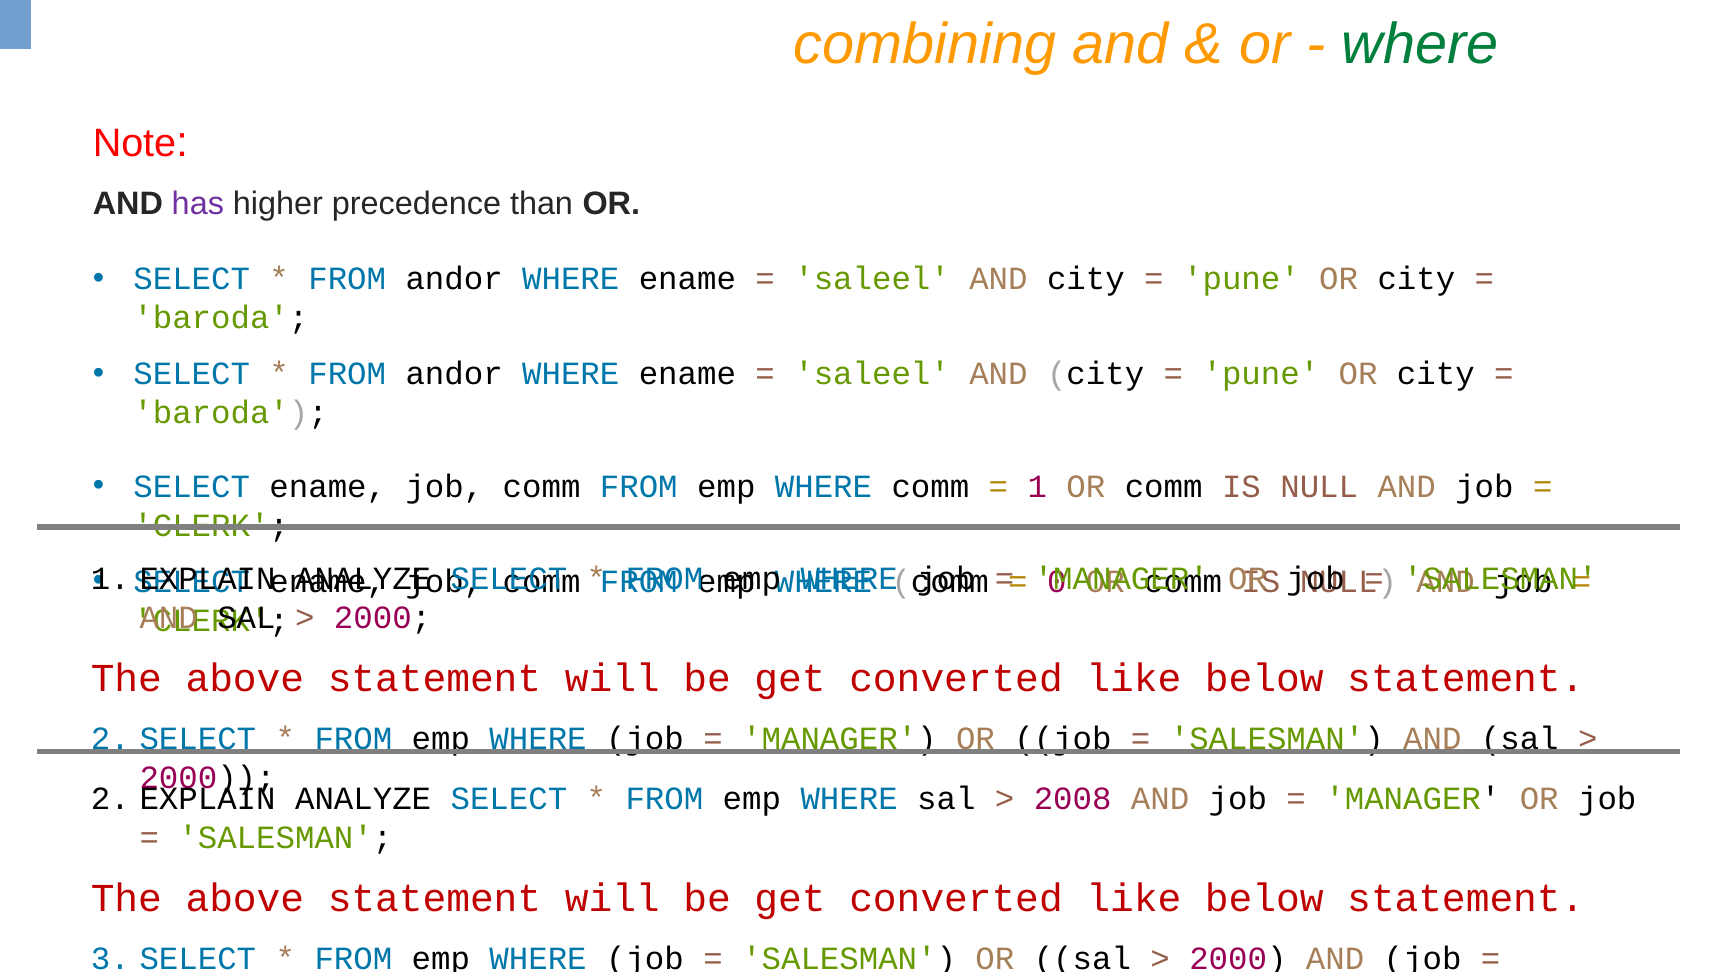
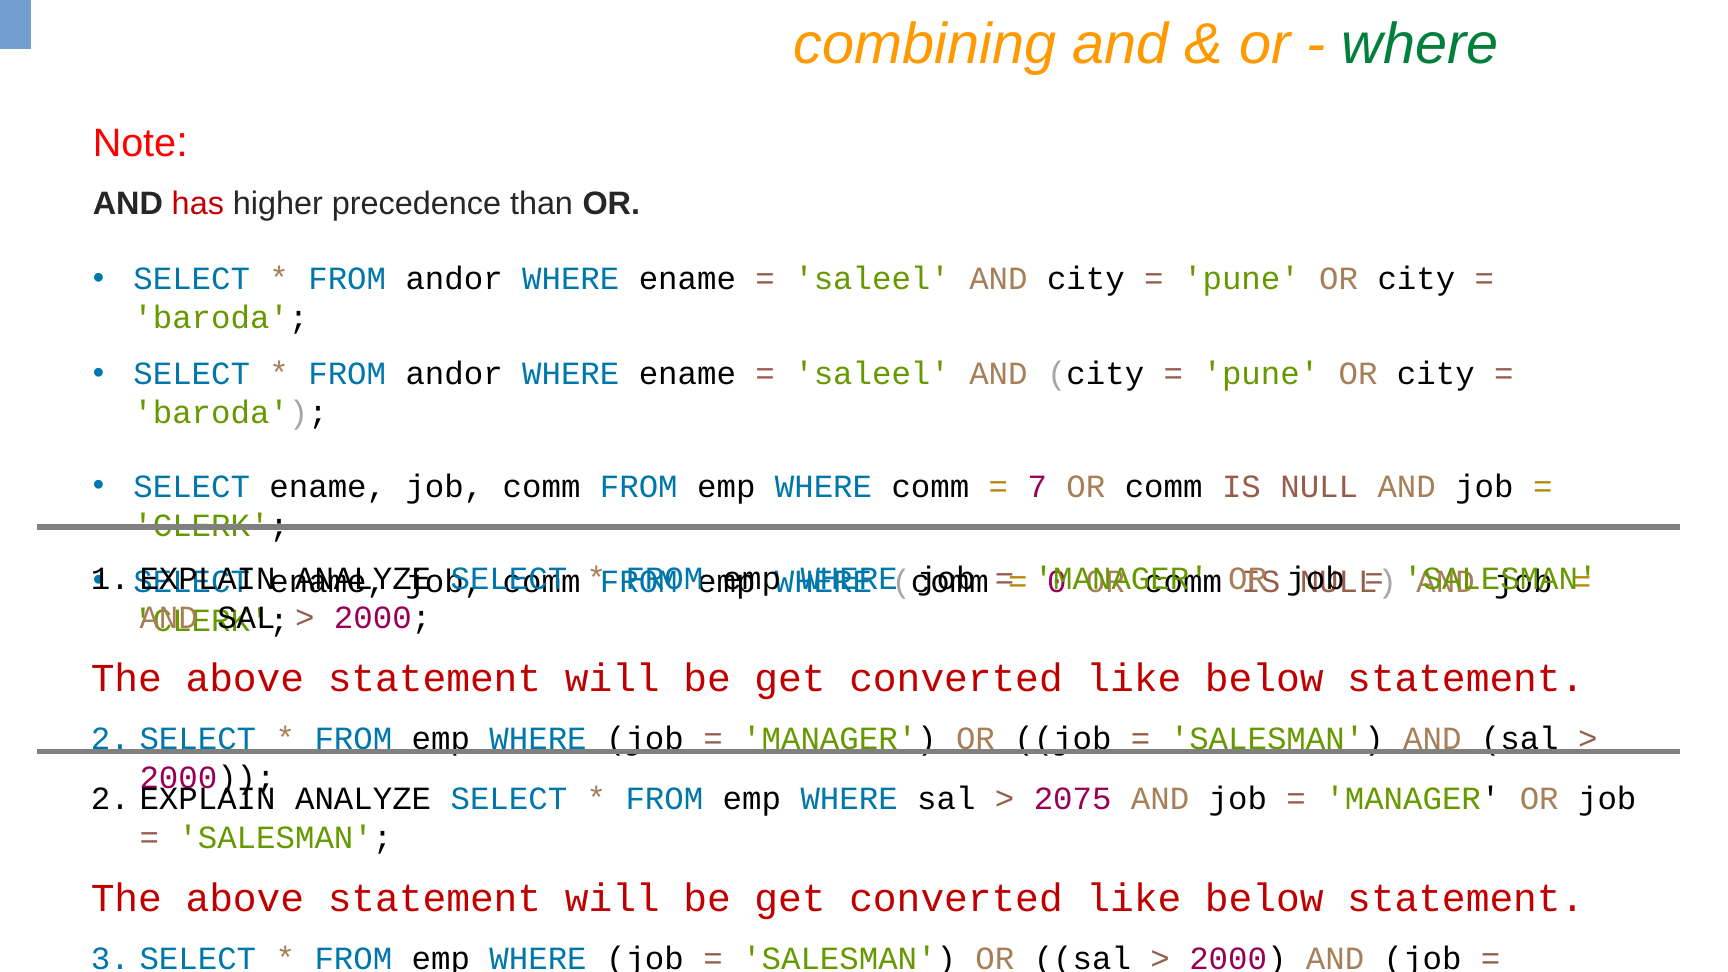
has colour: purple -> red (198, 204)
1: 1 -> 7 (1037, 487)
2008: 2008 -> 2075 (1073, 799)
